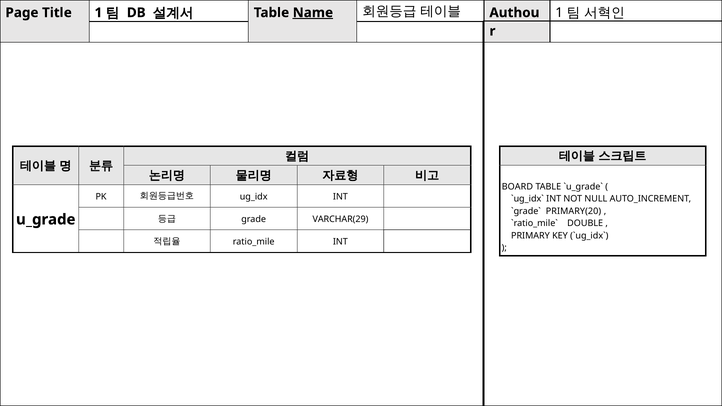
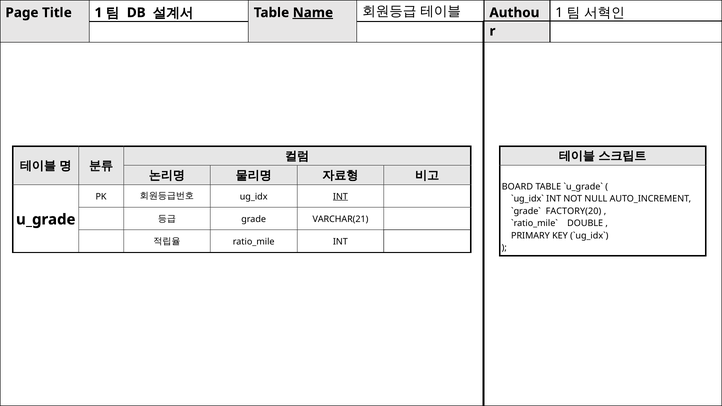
INT underline: none -> present (340, 197)
PRIMARY(20: PRIMARY(20 -> FACTORY(20 (573, 211)
VARCHAR(29: VARCHAR(29 -> VARCHAR(21 (340, 219)
